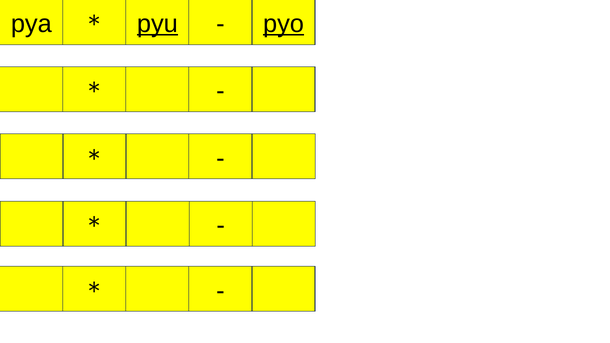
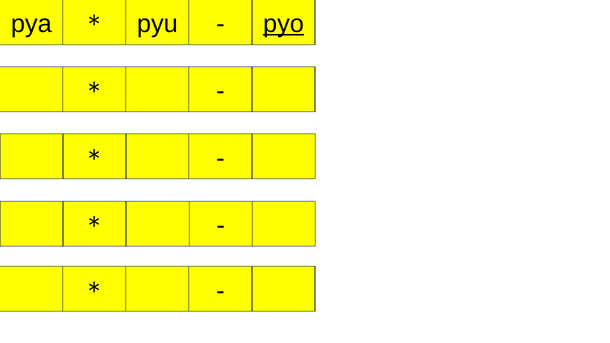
pyu underline: present -> none (157, 24)
